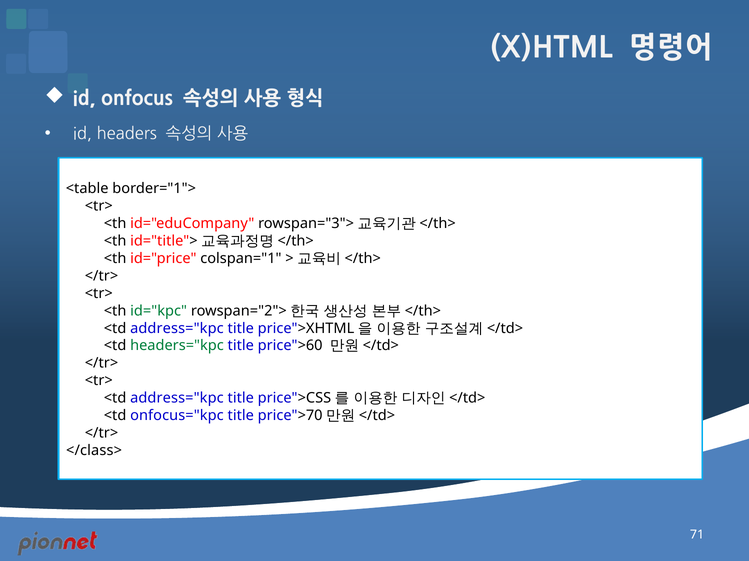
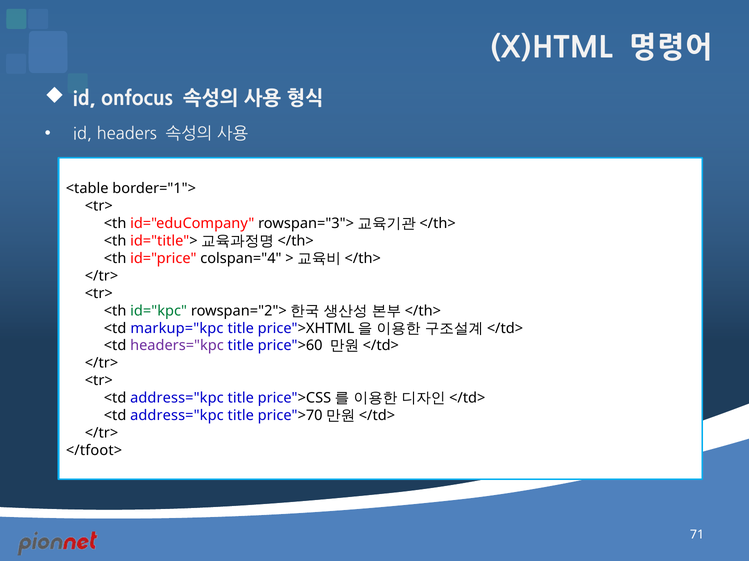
colspan="1: colspan="1 -> colspan="4 (241, 259)
address="kpc: address="kpc -> markup="kpc (177, 329)
headers="kpc colour: green -> purple (177, 346)
onfocus="kpc: onfocus="kpc -> address="kpc (177, 416)
</class>: </class> -> </tfoot> (94, 451)
